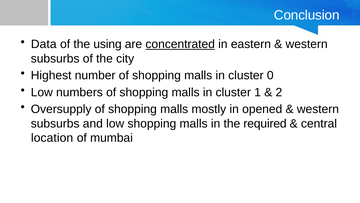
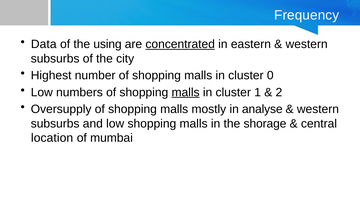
Conclusion: Conclusion -> Frequency (307, 15)
malls underline: none -> present (186, 92)
opened: opened -> analyse (262, 109)
required: required -> shorage (265, 123)
